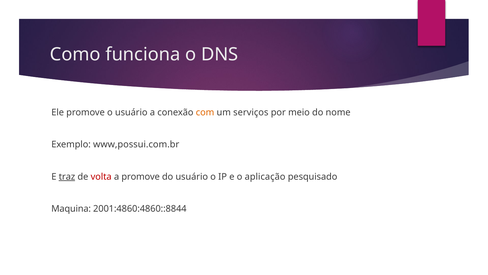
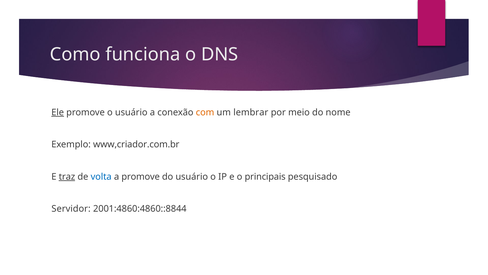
Ele underline: none -> present (58, 112)
serviços: serviços -> lembrar (251, 112)
www,possui.com.br: www,possui.com.br -> www,criador.com.br (136, 144)
volta colour: red -> blue (101, 176)
aplicação: aplicação -> principais (265, 176)
Maquina: Maquina -> Servidor (71, 209)
